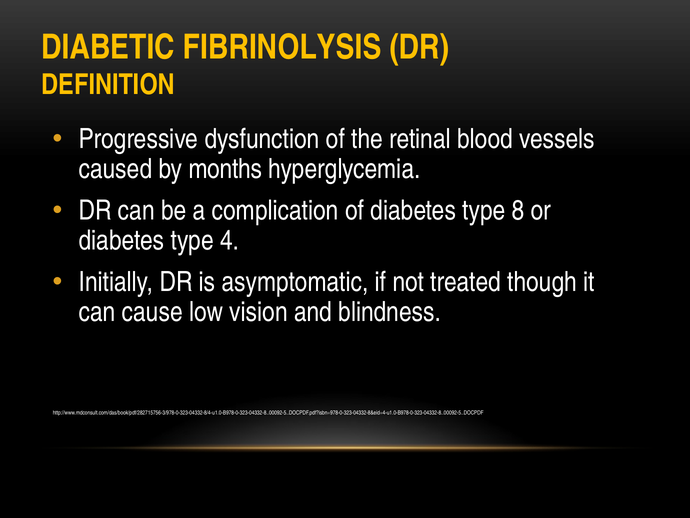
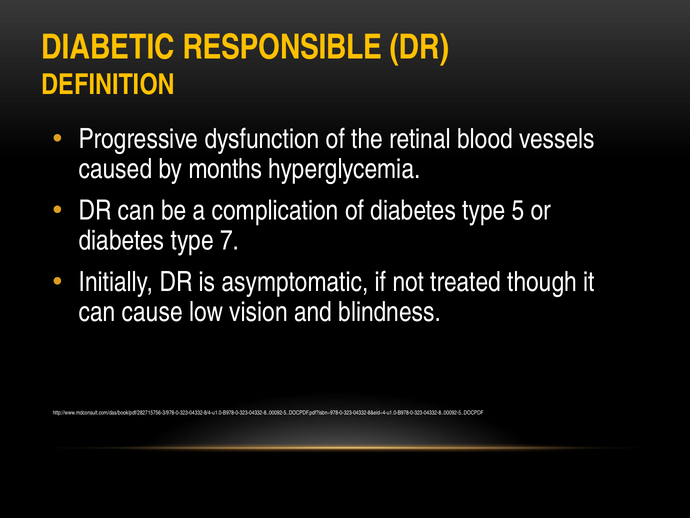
FIBRINOLYSIS: FIBRINOLYSIS -> RESPONSIBLE (282, 47)
8: 8 -> 5 (518, 210)
4: 4 -> 7 (230, 240)
